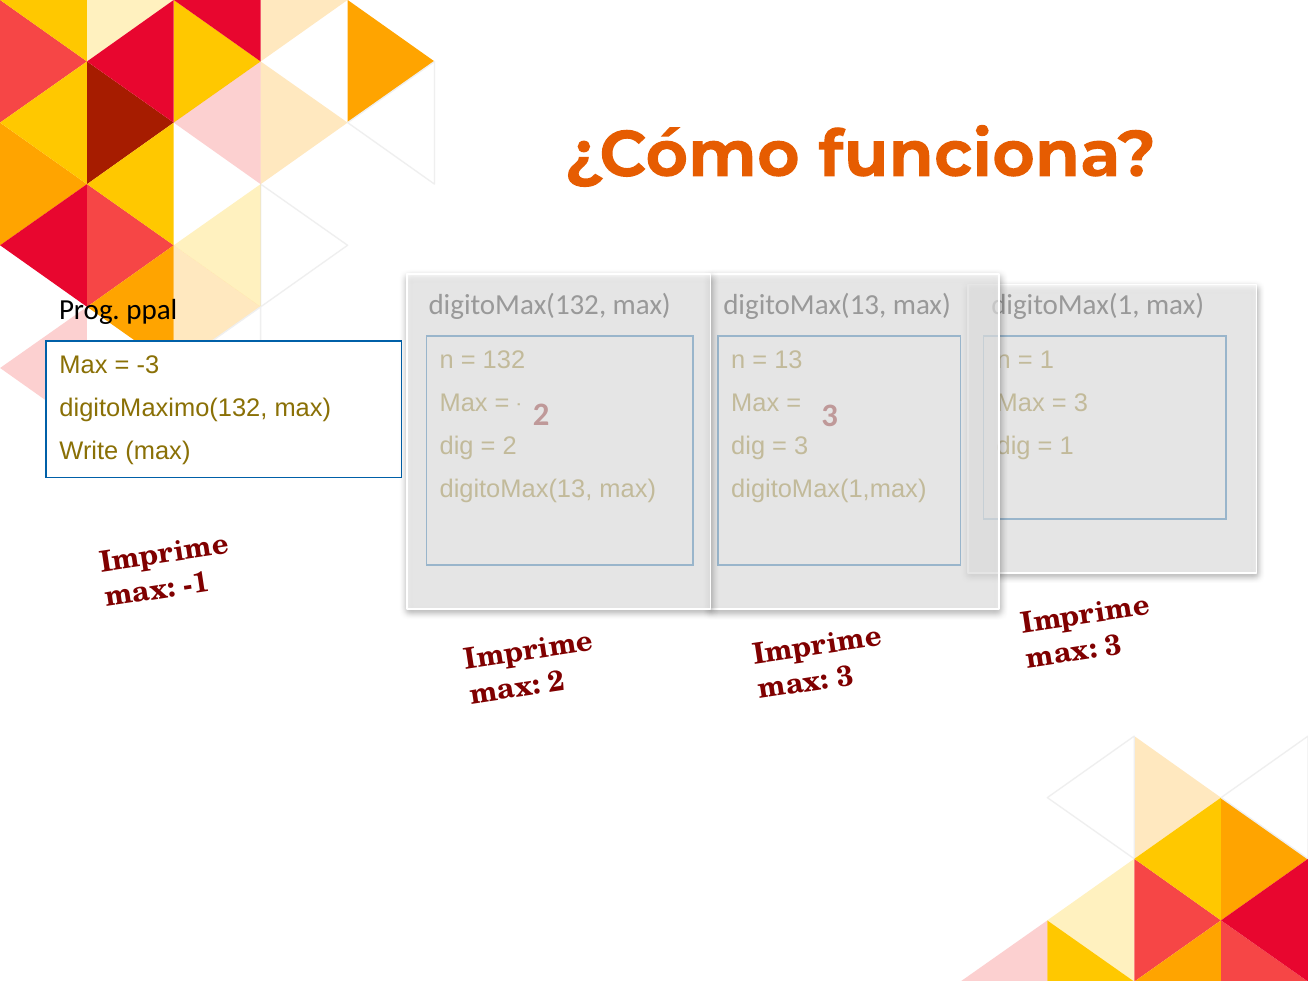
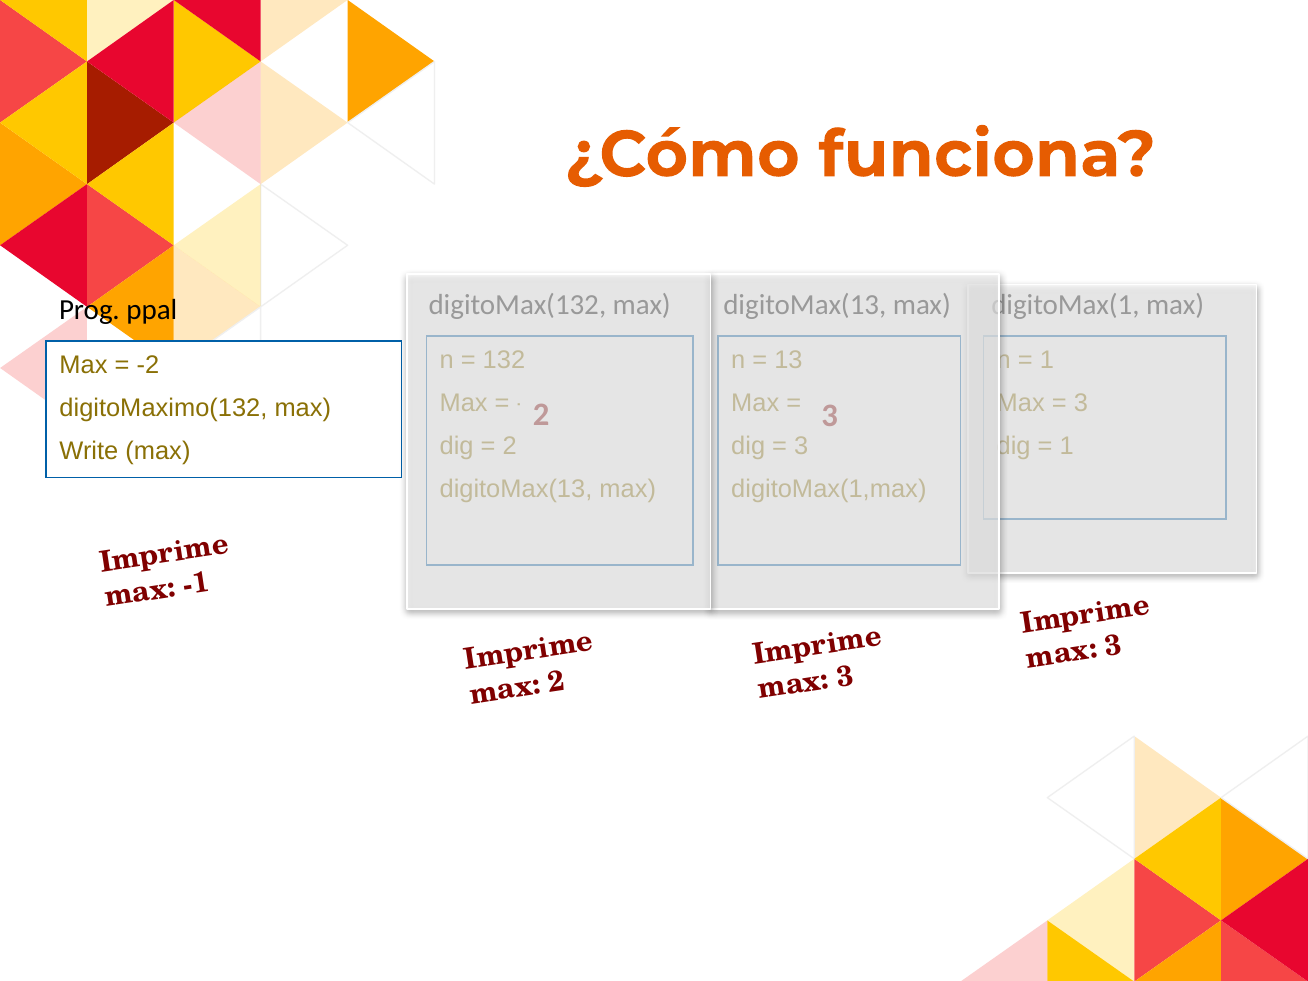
-3: -3 -> -2 (148, 365)
